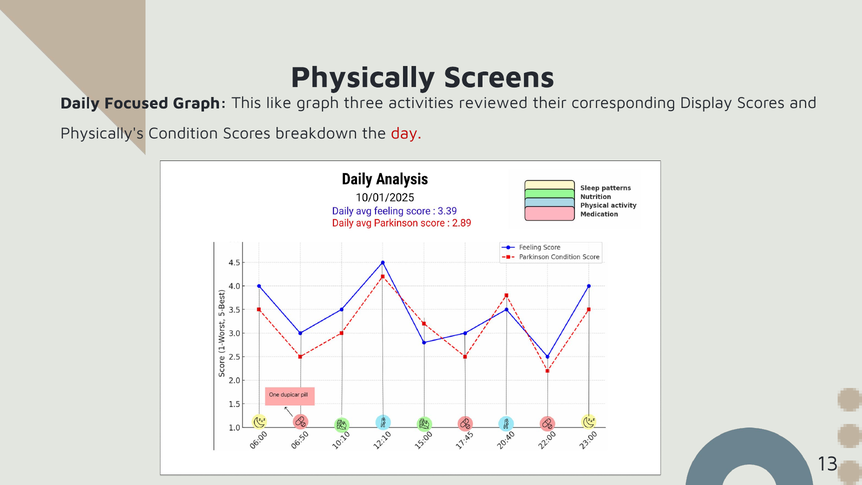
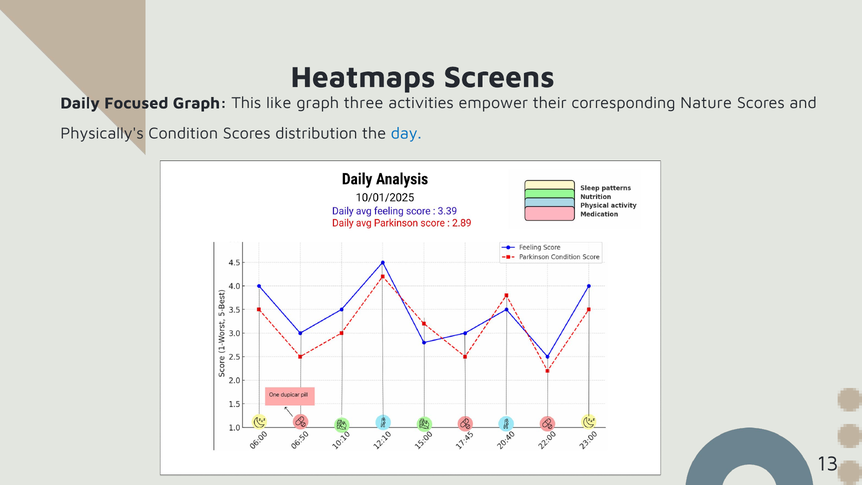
Physically: Physically -> Heatmaps (363, 77)
reviewed: reviewed -> empower (493, 103)
Display: Display -> Nature (706, 103)
breakdown: breakdown -> distribution (316, 133)
day colour: red -> blue (406, 133)
